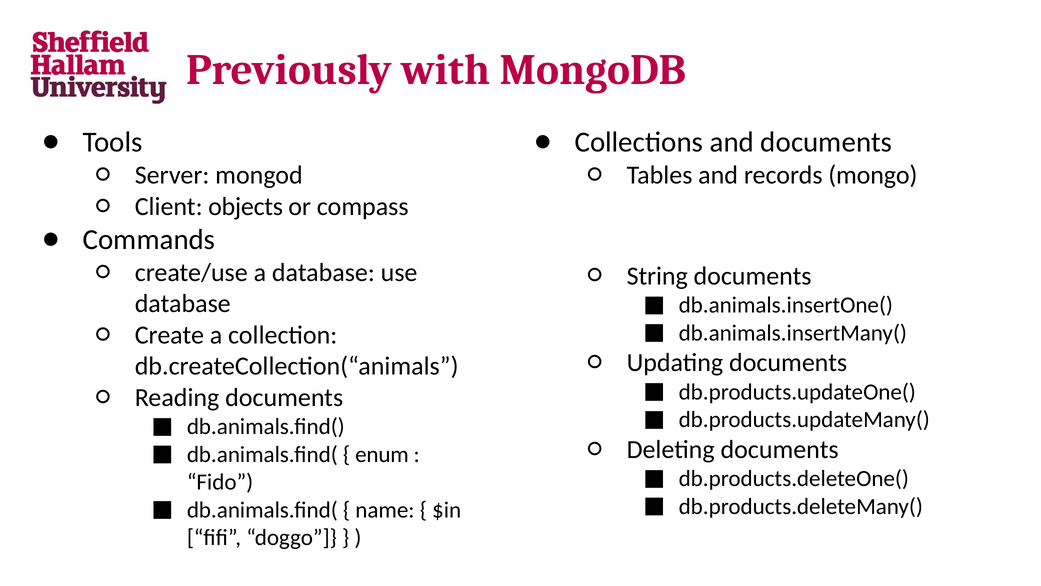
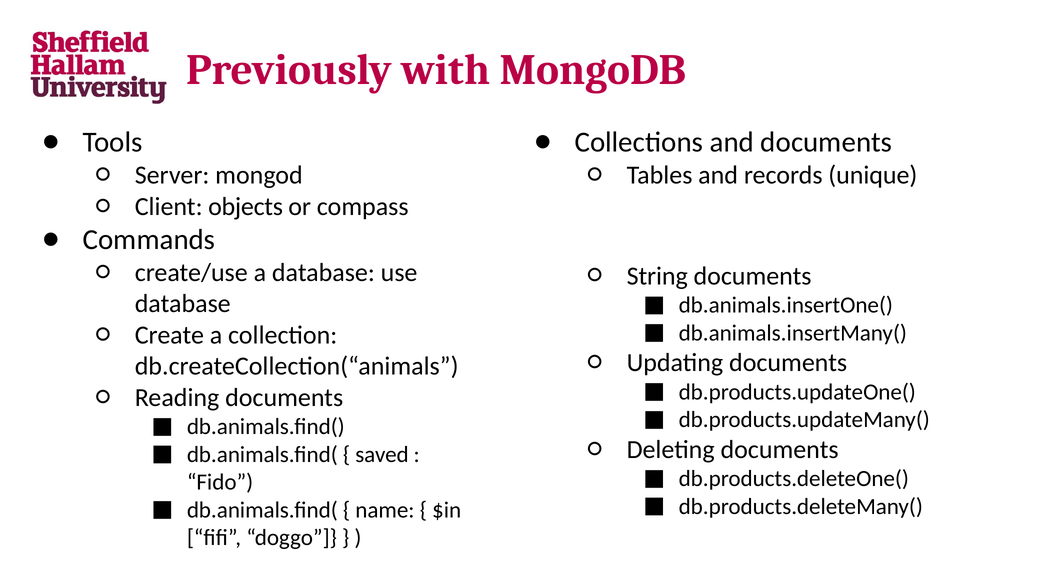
mongo: mongo -> unique (873, 175)
enum: enum -> saved (382, 454)
